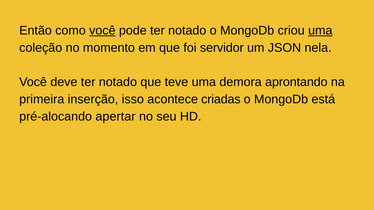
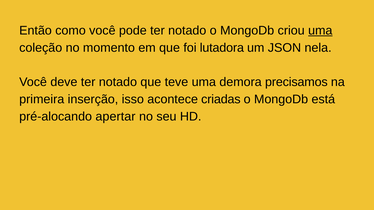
você underline: present -> none (102, 31)
servidor: servidor -> lutadora (222, 48)
aprontando: aprontando -> precisamos (296, 82)
